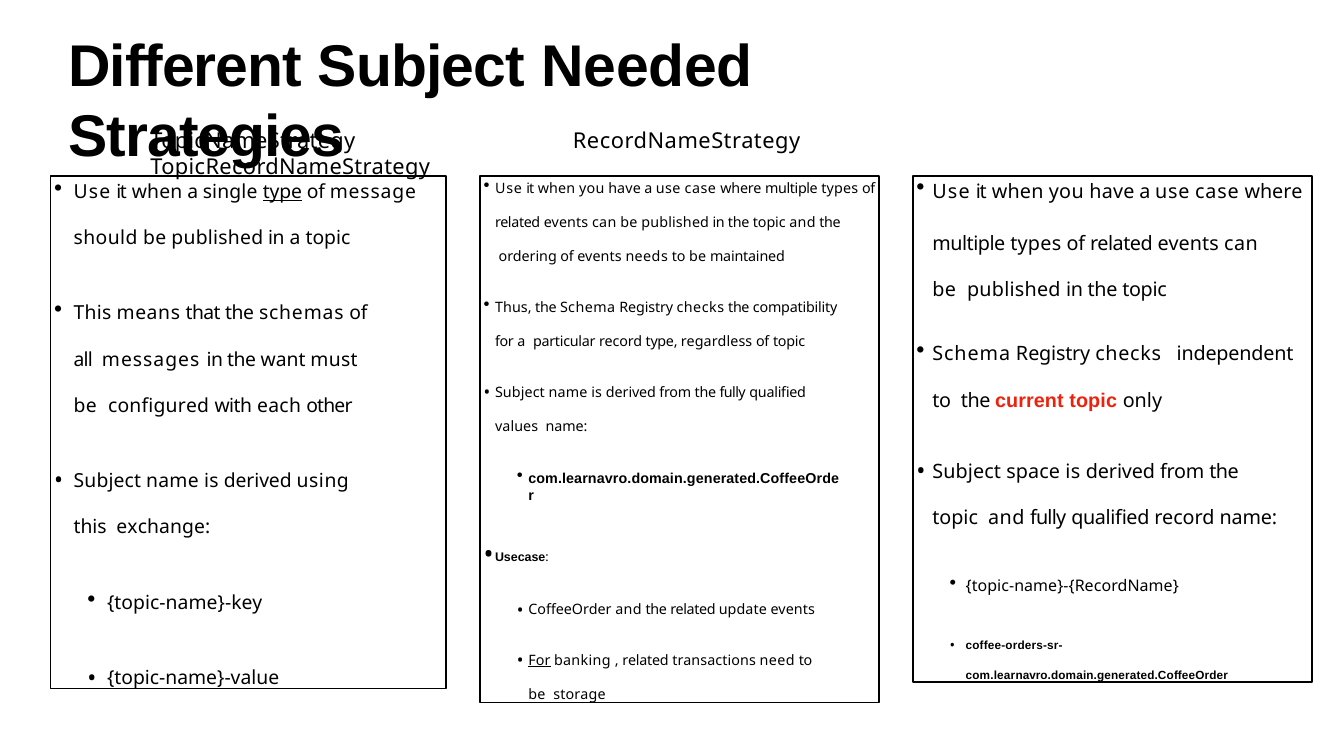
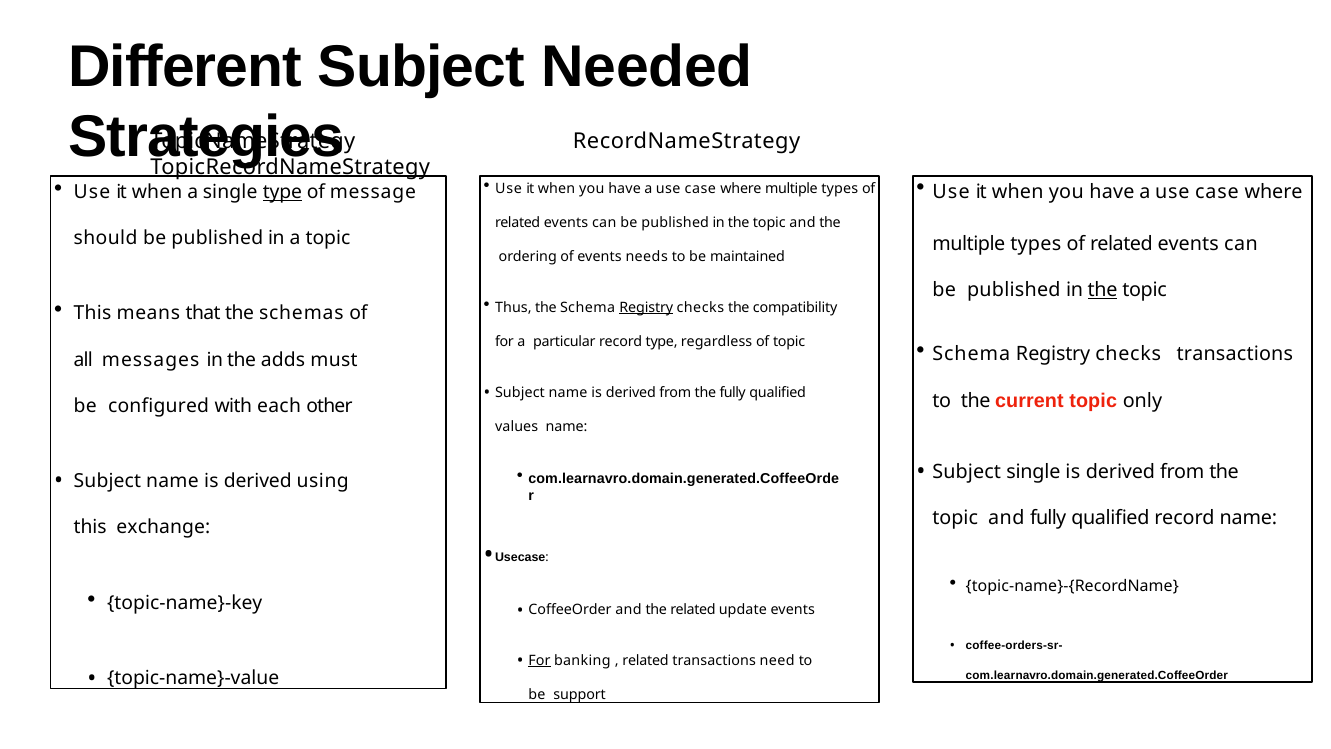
the underline: none -> present (1103, 290)
Registry underline: none -> present (646, 308)
checks independent: independent -> transactions (1235, 354)
want: want -> adds (283, 359)
Subject space: space -> single (1033, 471)
storage: storage -> support (580, 694)
